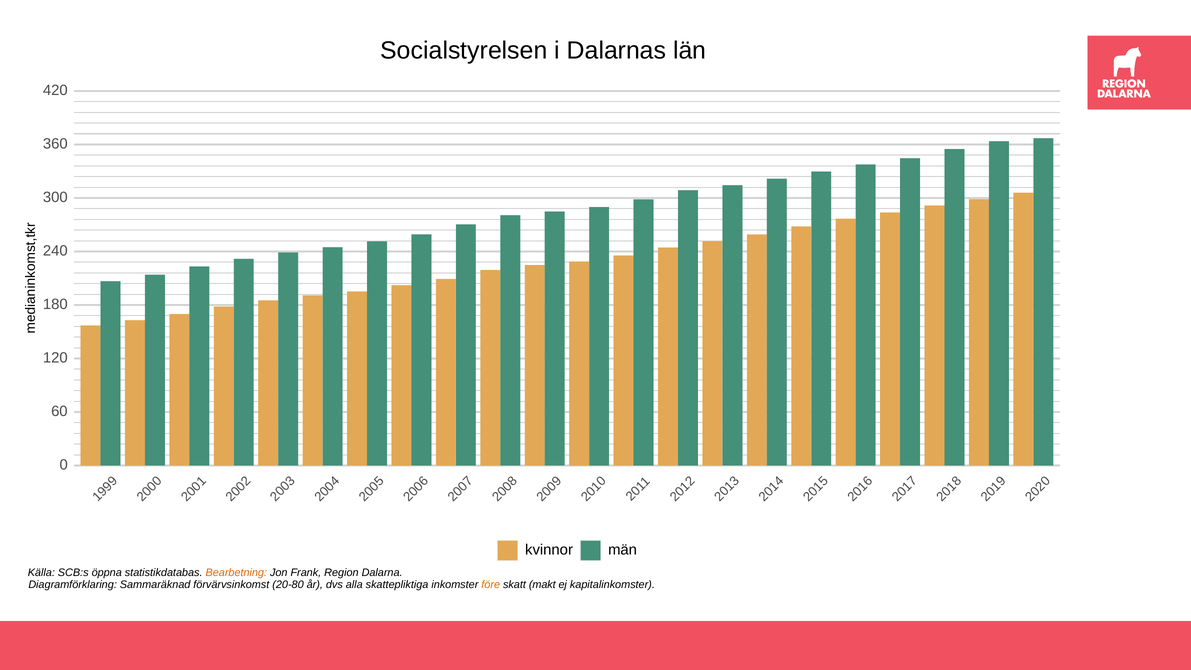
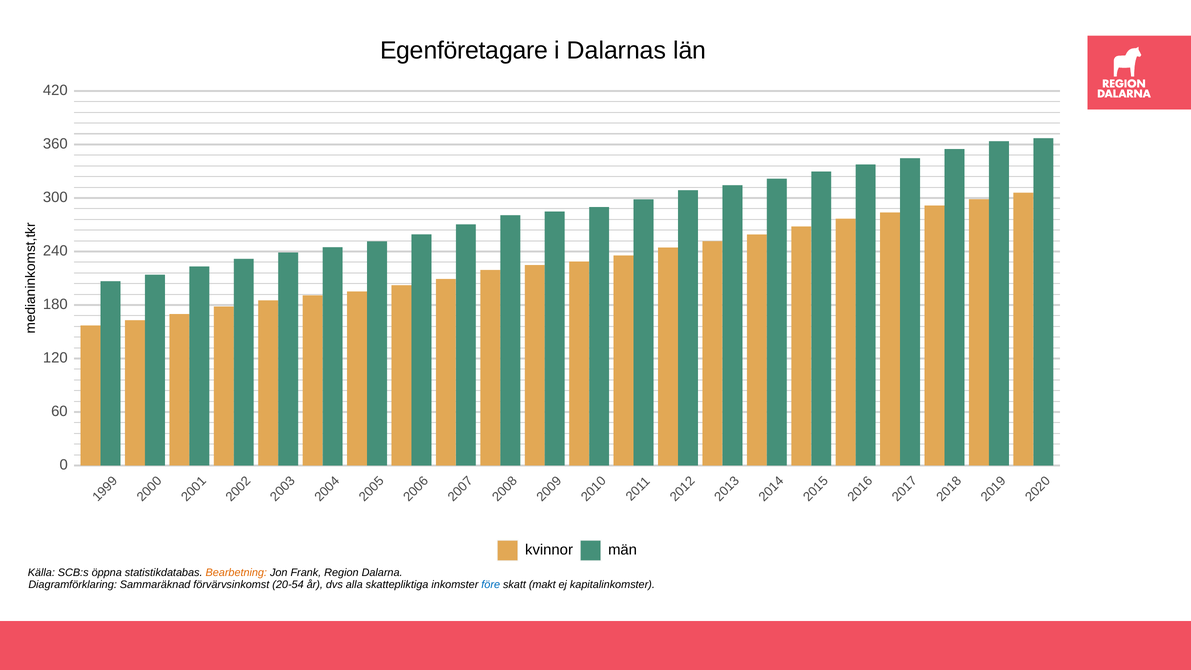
Socialstyrelsen: Socialstyrelsen -> Egenföretagare (464, 50)
20-80: 20-80 -> 20-54 (288, 584)
före colour: orange -> blue (491, 584)
